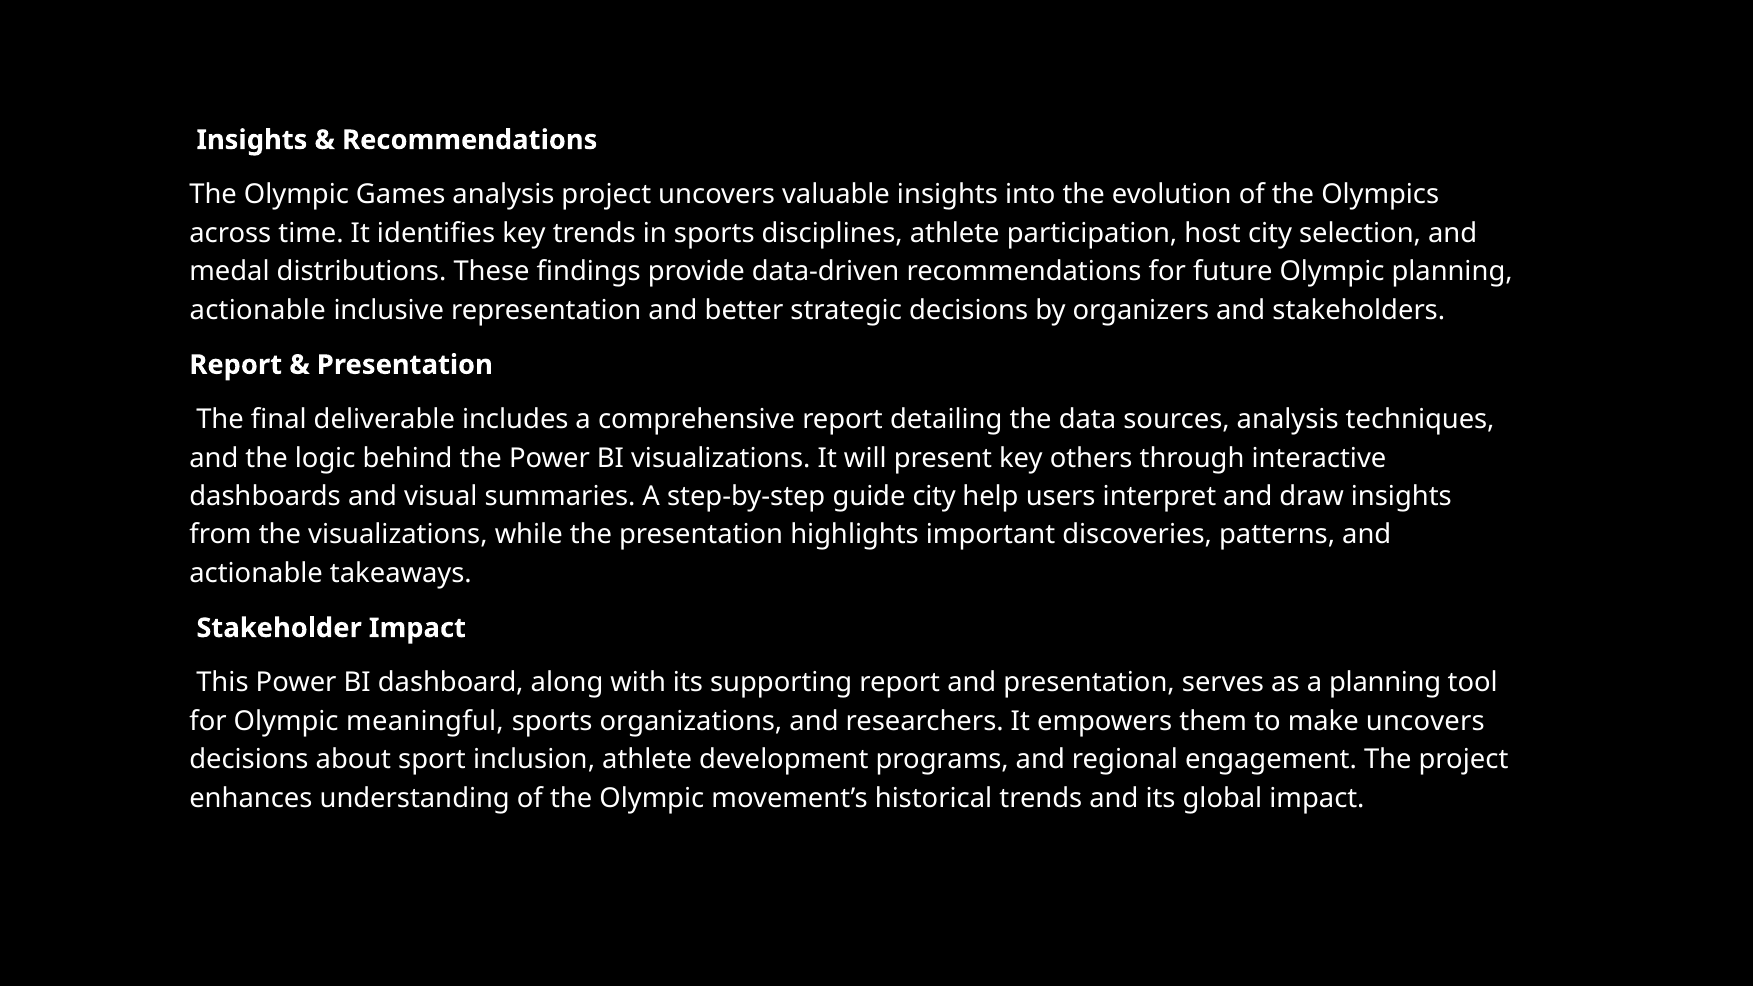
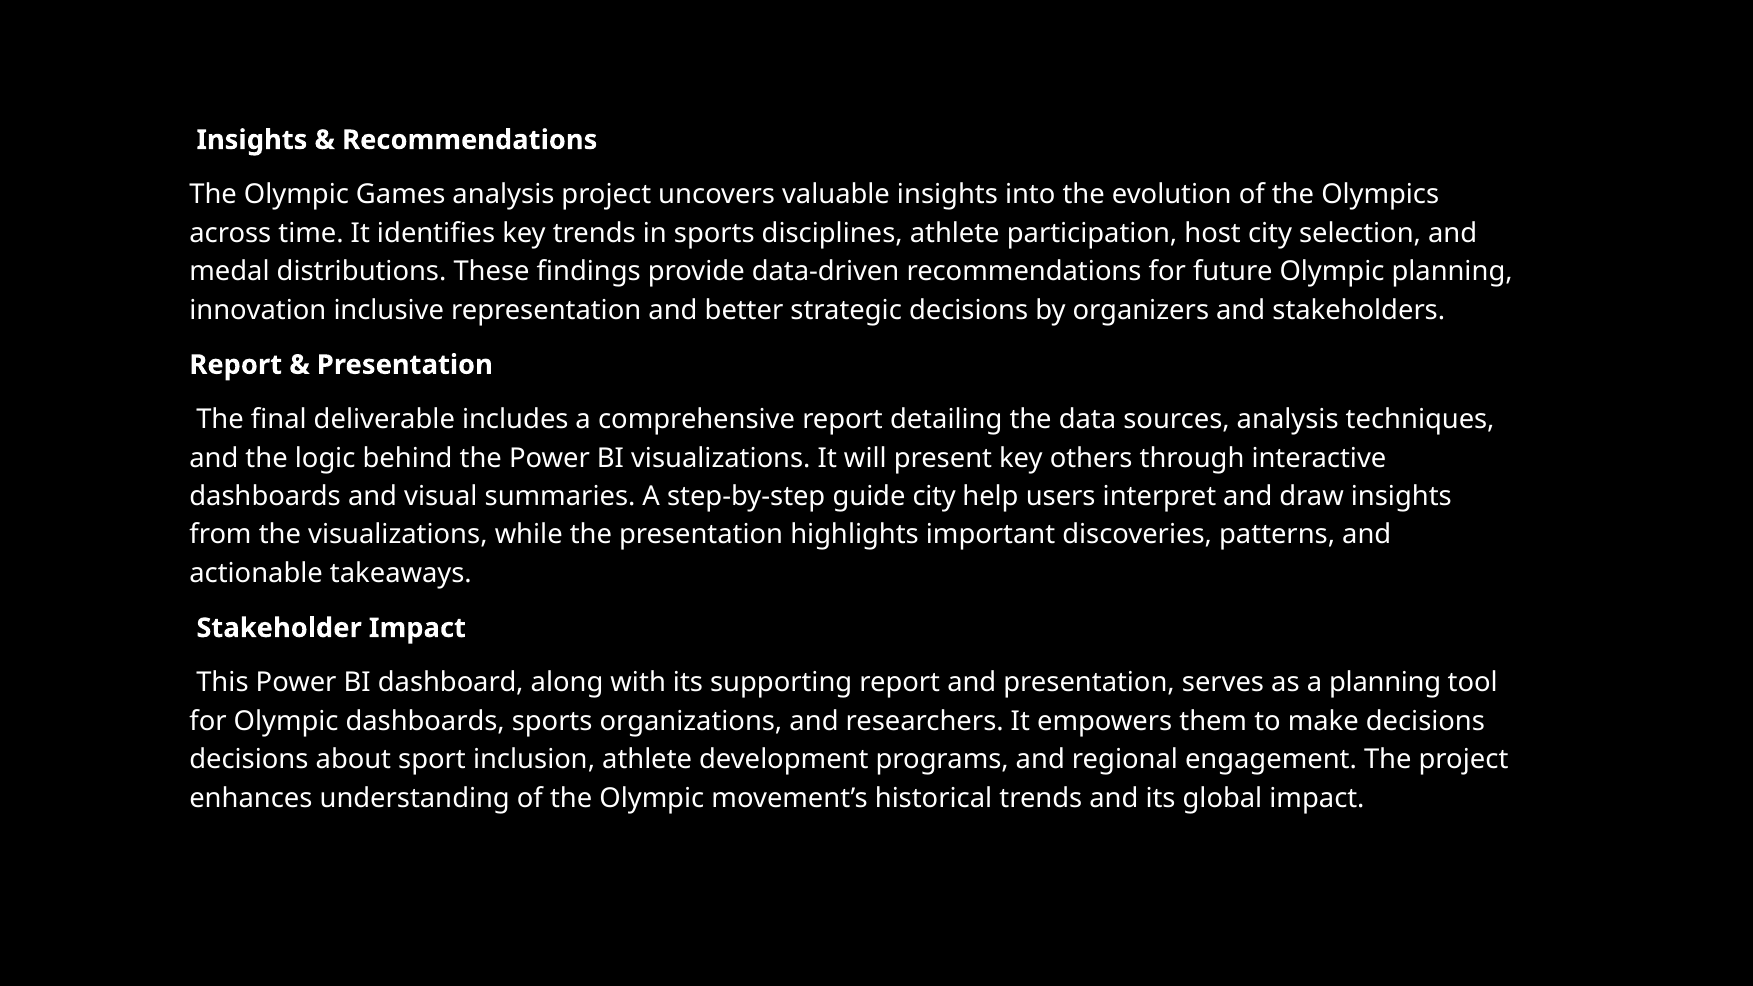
actionable: actionable -> innovation (258, 310)
Olympic meaningful: meaningful -> dashboards (425, 721)
make uncovers: uncovers -> decisions (1425, 721)
